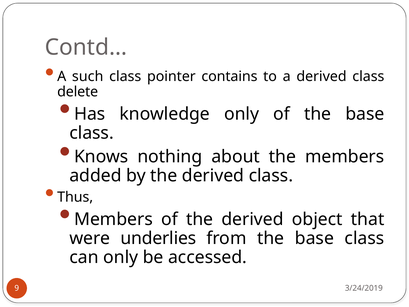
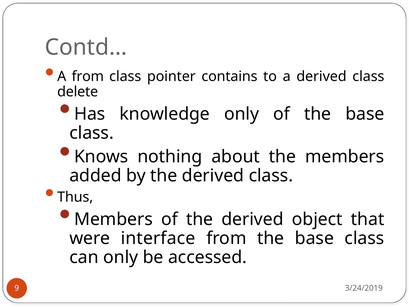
A such: such -> from (88, 76)
underlies: underlies -> interface (158, 238)
